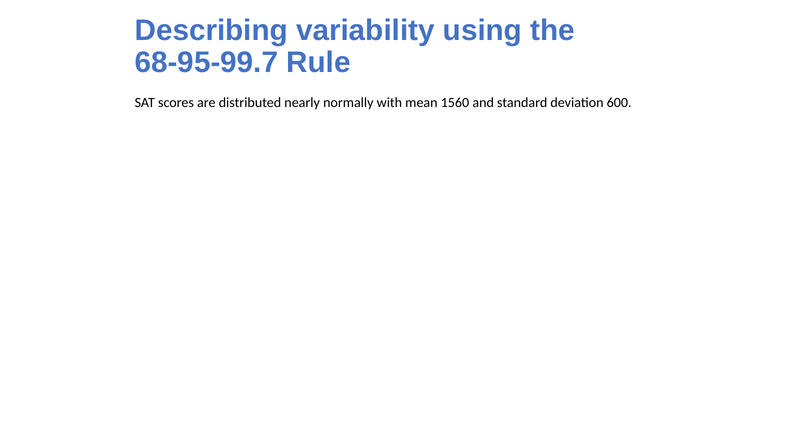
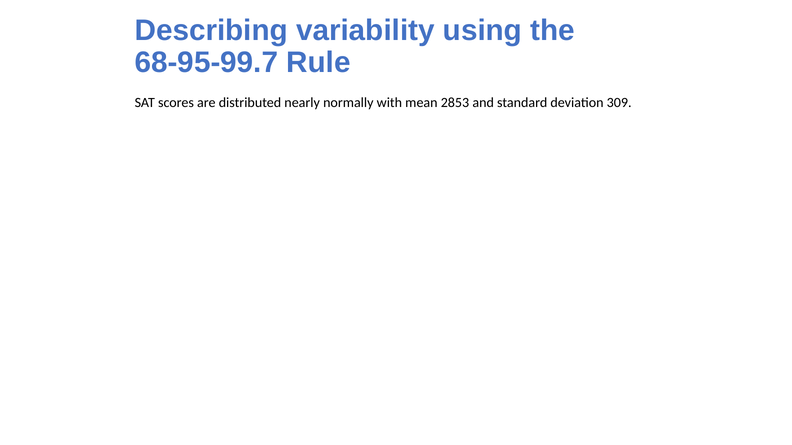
1560: 1560 -> 2853 (455, 103)
600: 600 -> 309 (619, 103)
